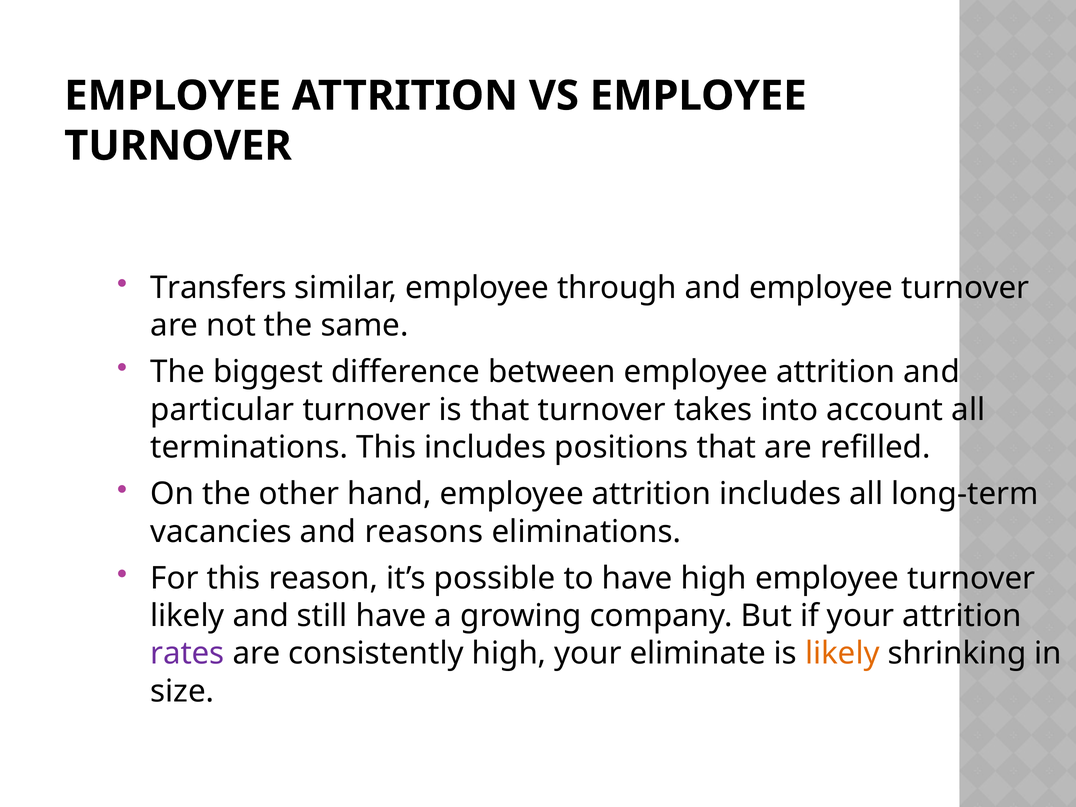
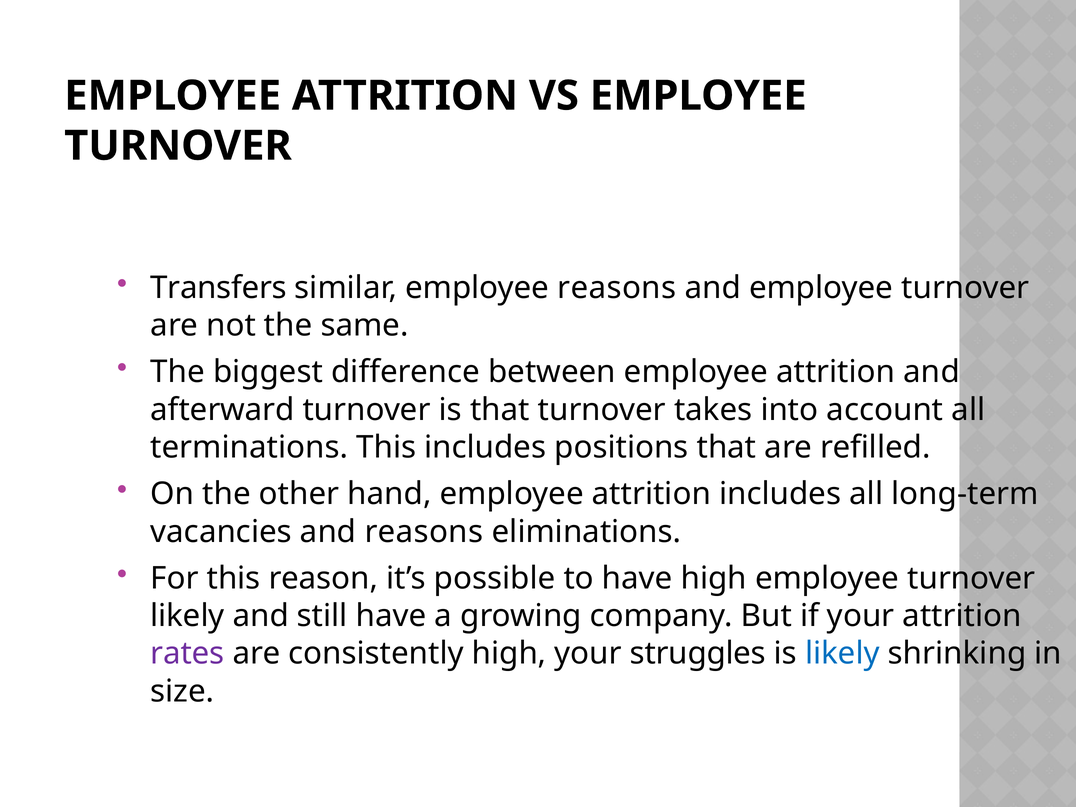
employee through: through -> reasons (617, 288)
particular: particular -> afterward (223, 410)
eliminate: eliminate -> struggles (698, 654)
likely colour: orange -> blue (842, 654)
